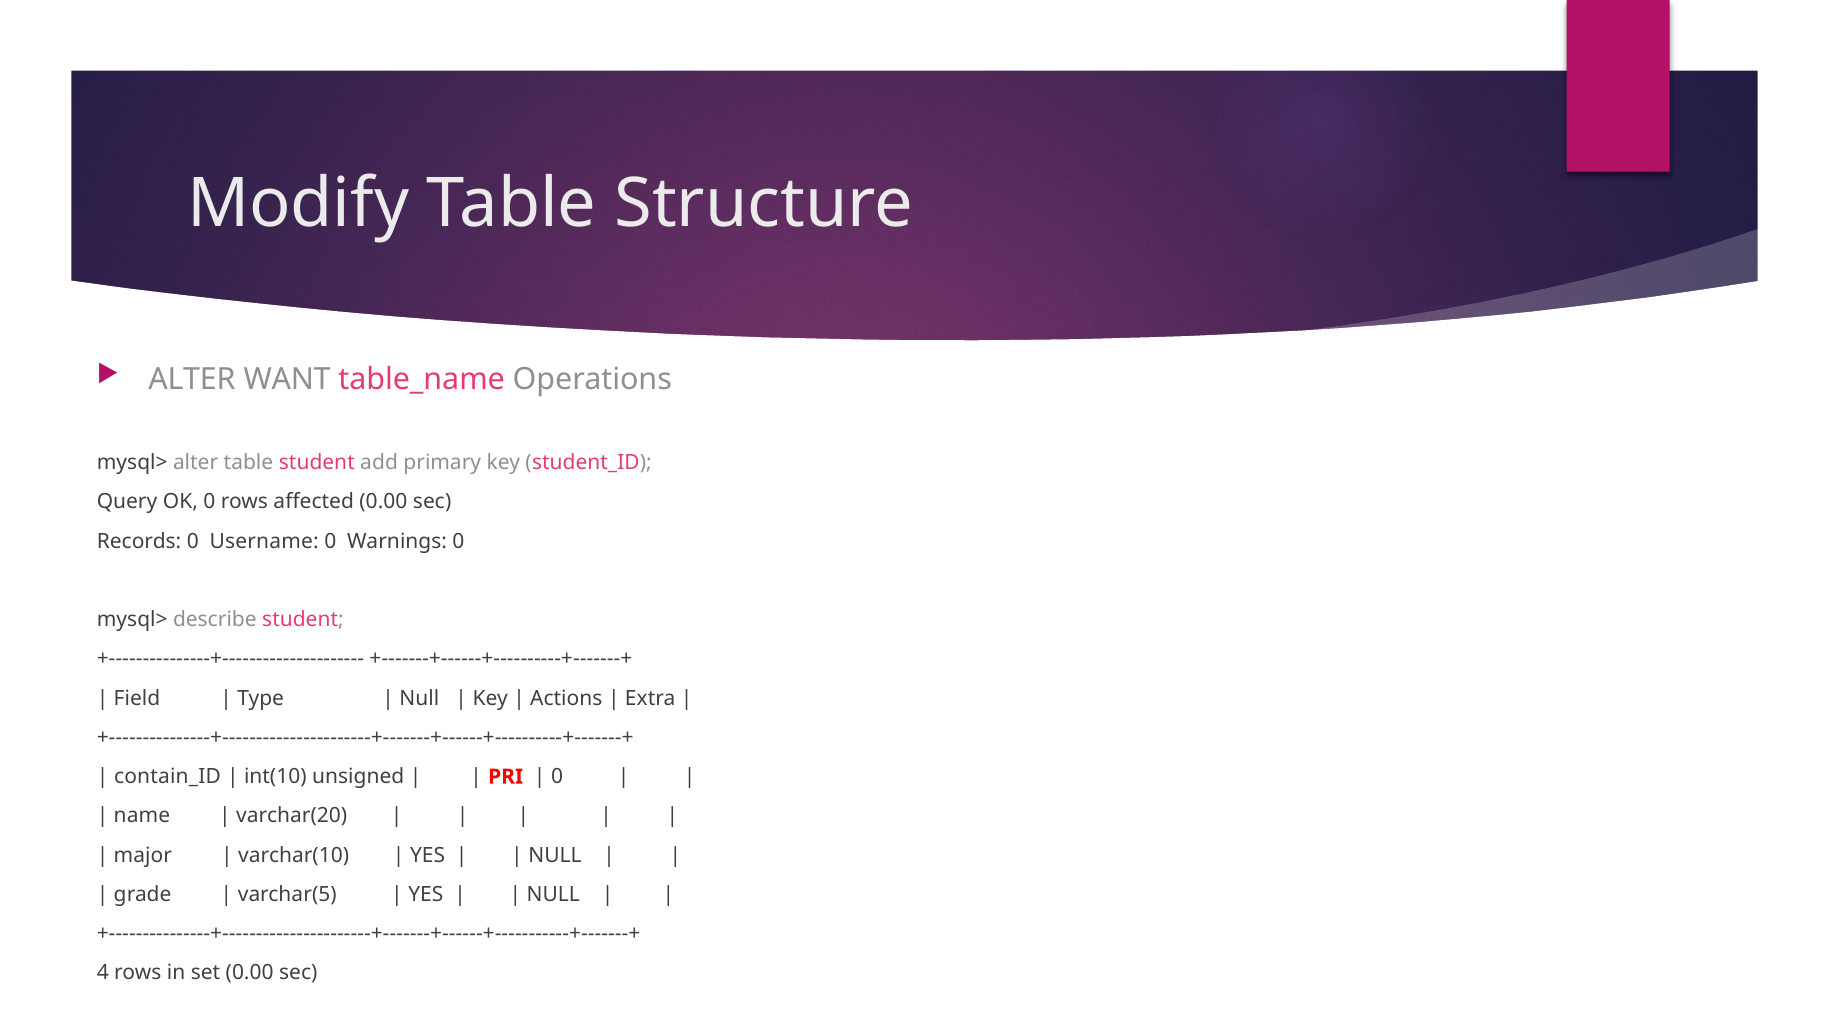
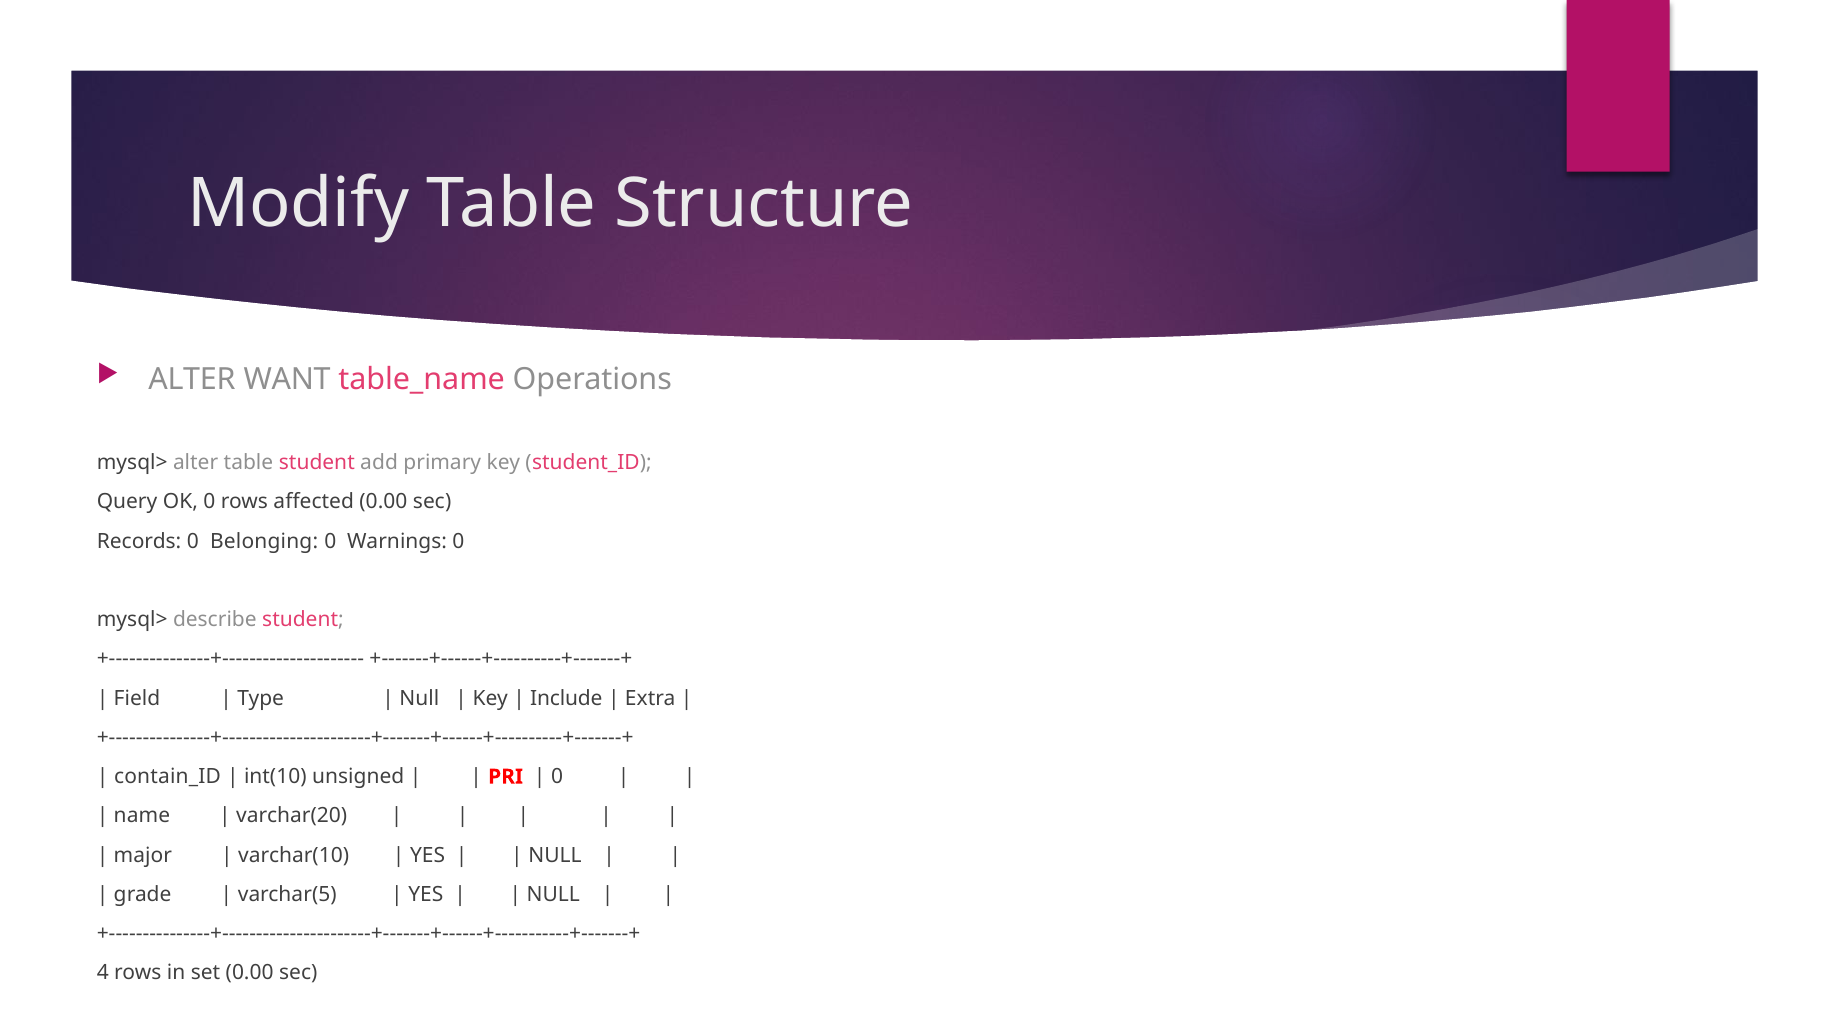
Username: Username -> Belonging (264, 541)
Actions: Actions -> Include (566, 698)
